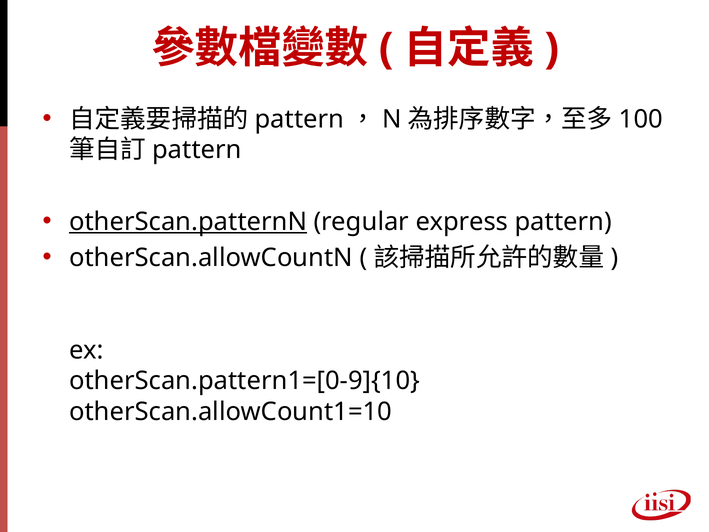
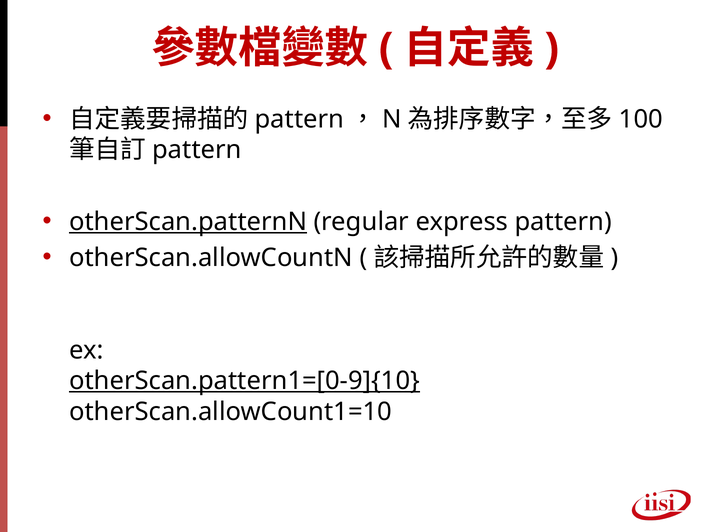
otherScan.pattern1=[0-9]{10 underline: none -> present (245, 381)
